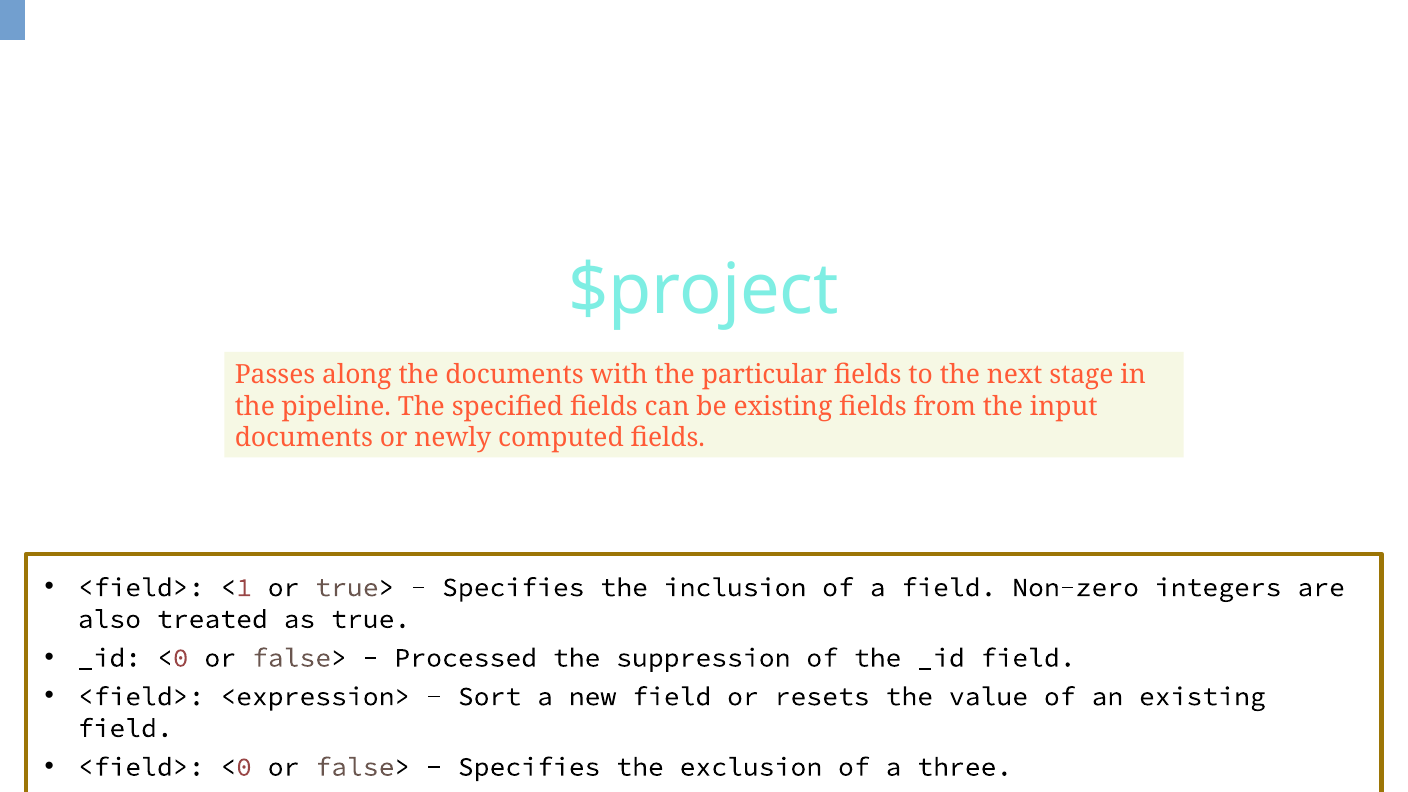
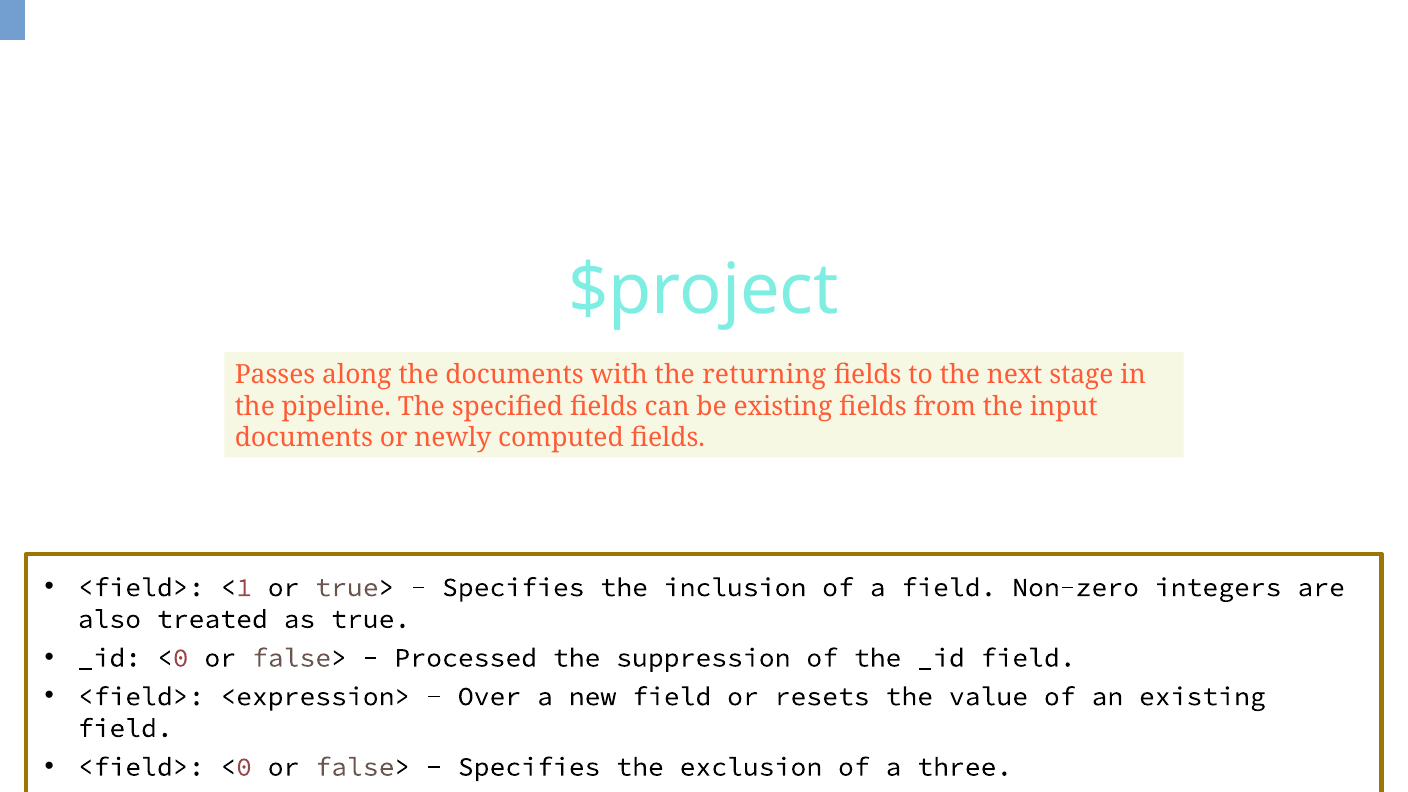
particular: particular -> returning (764, 375)
Sort: Sort -> Over (490, 697)
